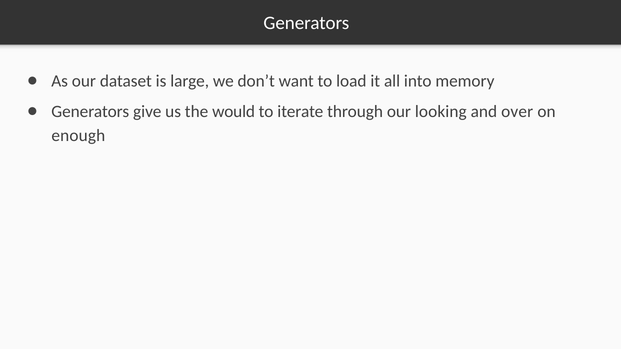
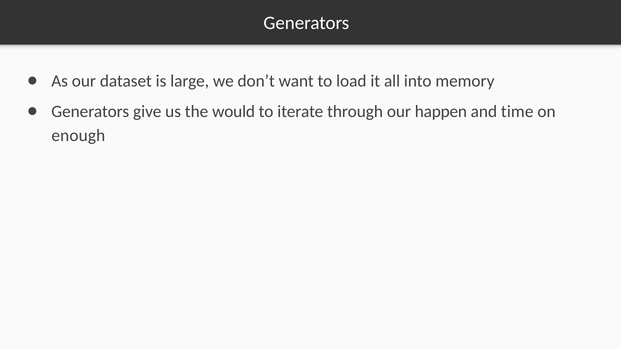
looking: looking -> happen (441, 112)
over: over -> time (517, 112)
